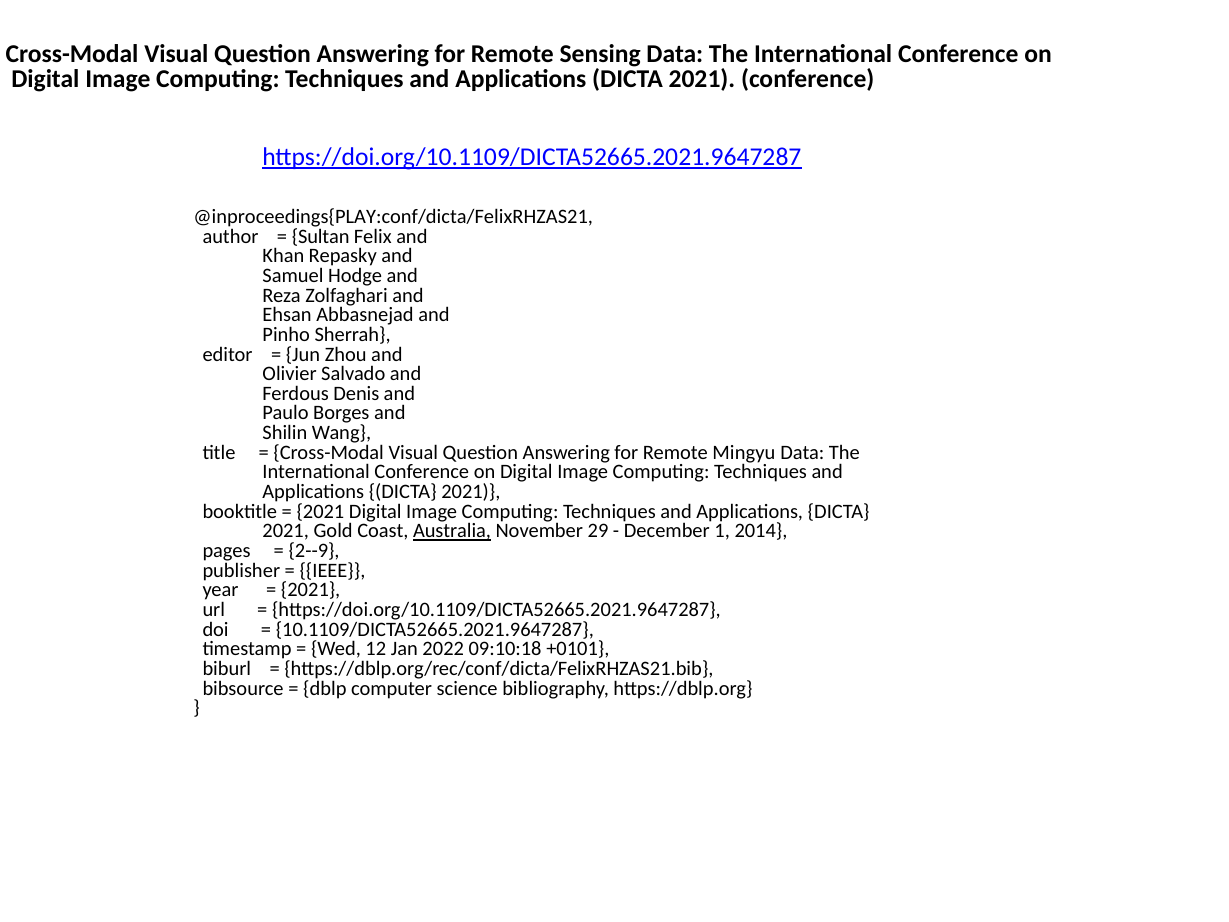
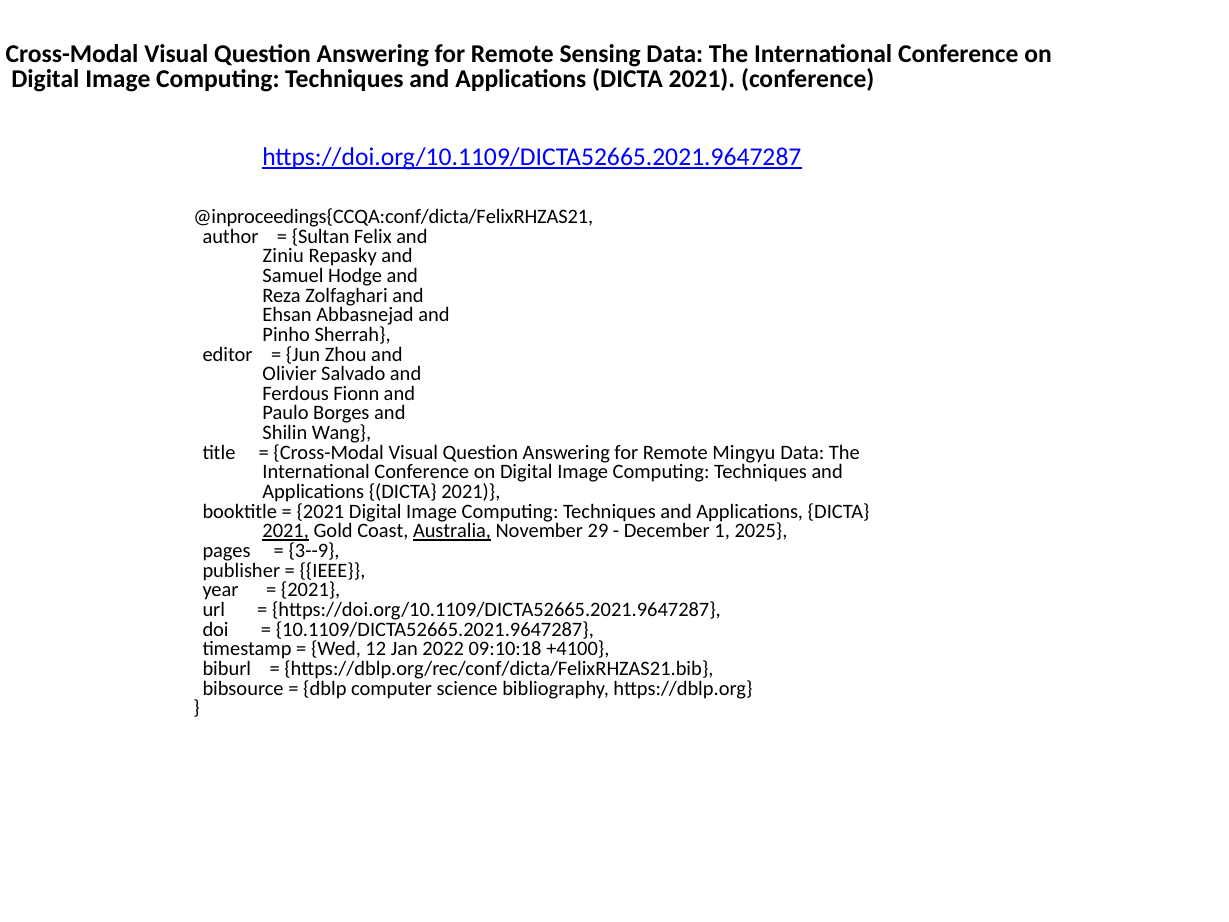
@inproceedings{PLAY:conf/dicta/FelixRHZAS21: @inproceedings{PLAY:conf/dicta/FelixRHZAS21 -> @inproceedings{CCQA:conf/dicta/FelixRHZAS21 (393, 217)
Khan: Khan -> Ziniu (283, 256)
Denis: Denis -> Fionn (356, 393)
2021 underline: none -> present (286, 531)
2014: 2014 -> 2025 (761, 531)
2--9: 2--9 -> 3--9 (314, 551)
+0101: +0101 -> +4100 (578, 649)
